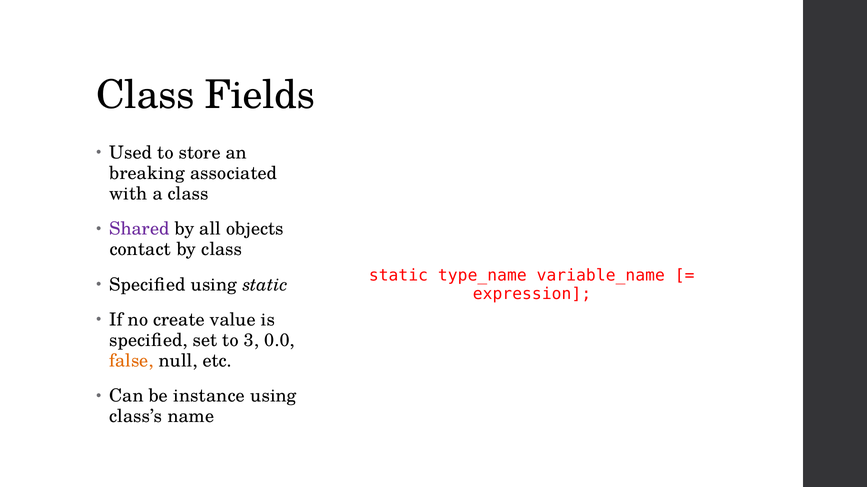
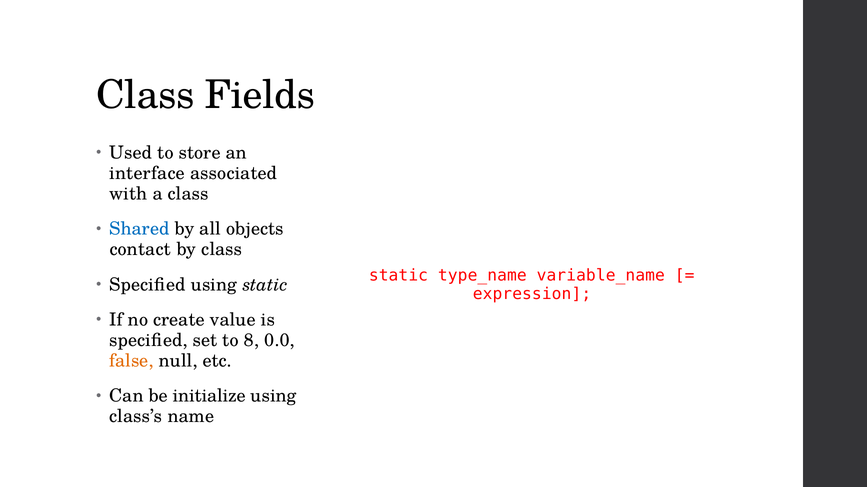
breaking: breaking -> interface (147, 173)
Shared colour: purple -> blue (139, 229)
3: 3 -> 8 (252, 341)
instance: instance -> initialize (209, 396)
